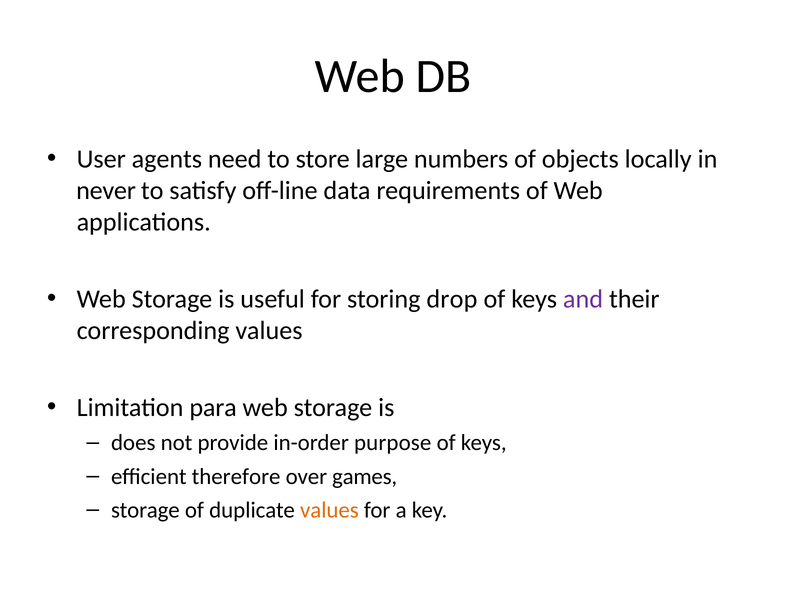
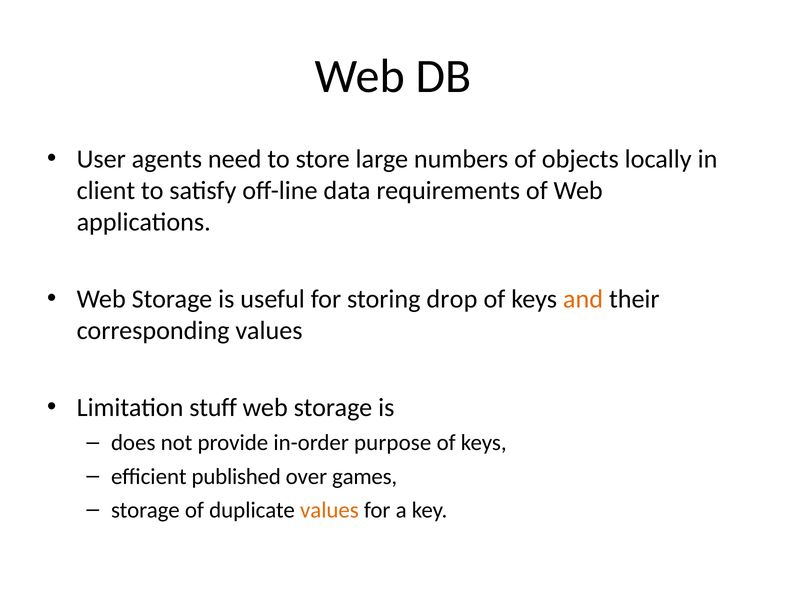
never: never -> client (106, 190)
and colour: purple -> orange (583, 299)
para: para -> stuff (213, 407)
therefore: therefore -> published (236, 476)
